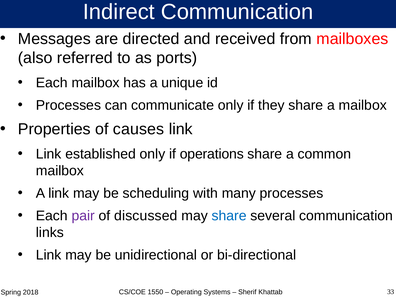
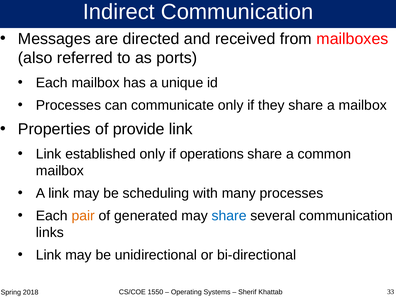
causes: causes -> provide (139, 129)
pair colour: purple -> orange (83, 216)
discussed: discussed -> generated (146, 216)
